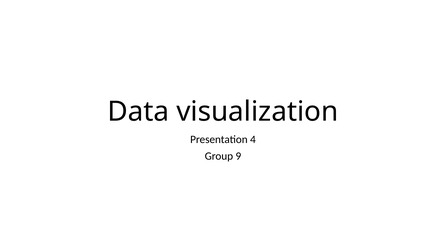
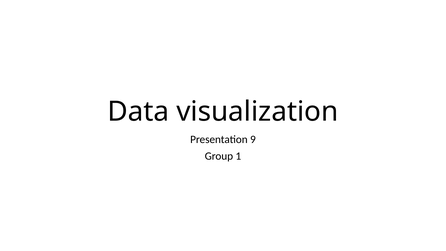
4: 4 -> 9 (253, 139)
9: 9 -> 1 (238, 156)
